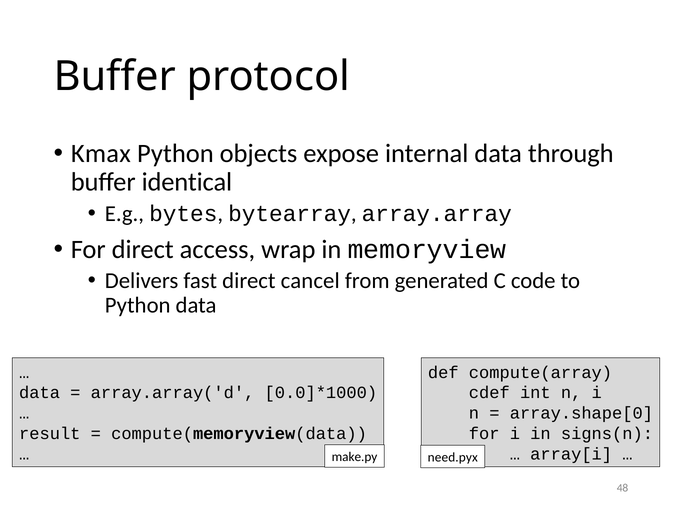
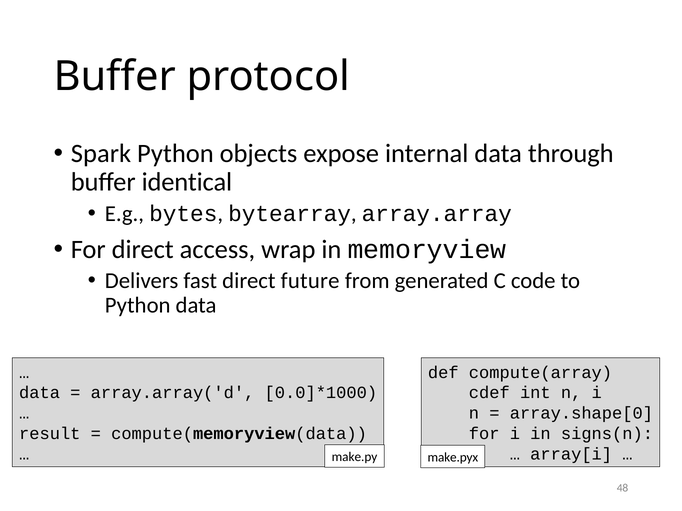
Kmax: Kmax -> Spark (101, 154)
cancel: cancel -> future (310, 281)
need.pyx: need.pyx -> make.pyx (453, 458)
